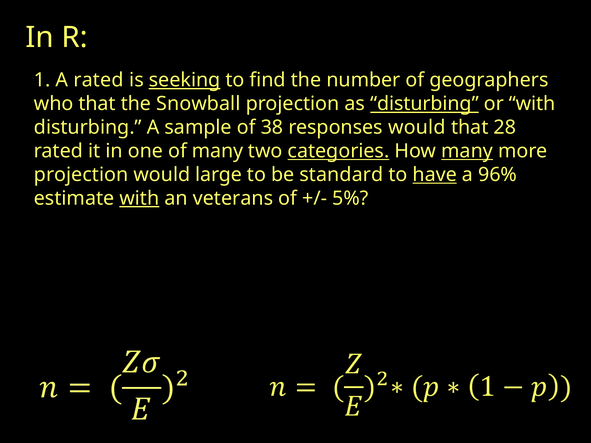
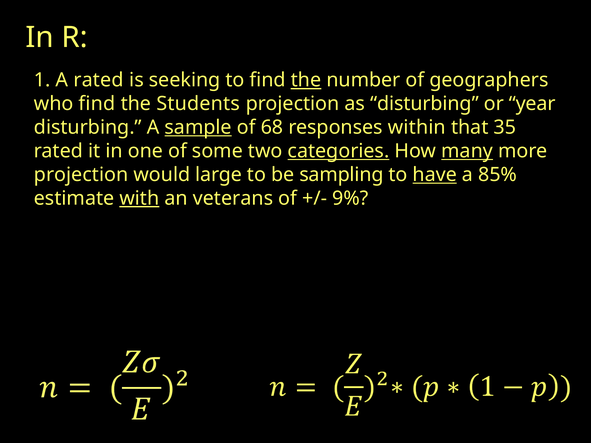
seeking underline: present -> none (185, 80)
the underline: none -> present (306, 80)
who that: that -> find (97, 104)
Snowball: Snowball -> Students (198, 104)
disturbing underline: present -> none (424, 104)
or with: with -> year (532, 104)
sample underline: none -> present (198, 127)
38: 38 -> 68 (272, 127)
responses would: would -> within (417, 127)
28: 28 -> 35 (505, 127)
of many: many -> some (217, 151)
standard: standard -> sampling (341, 175)
96%: 96% -> 85% (498, 175)
5%: 5% -> 9% (350, 198)
